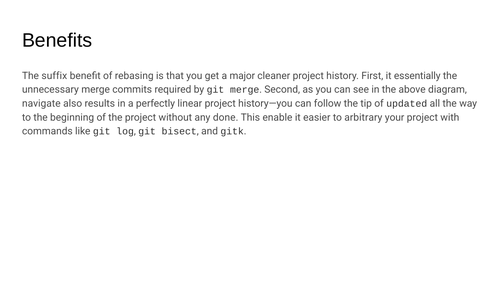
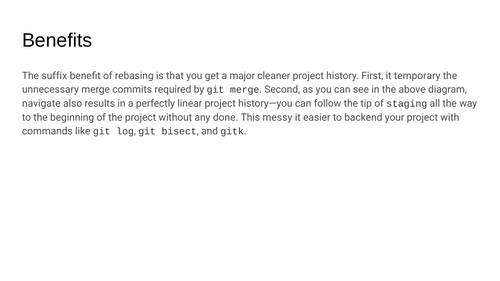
essentially: essentially -> temporary (417, 76)
updated: updated -> staging (407, 104)
enable: enable -> messy (277, 118)
arbitrary: arbitrary -> backend (363, 118)
